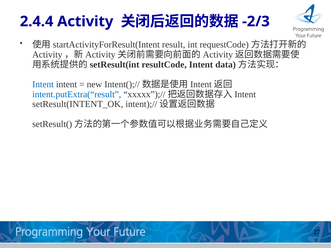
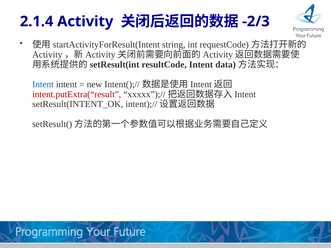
2.4.4: 2.4.4 -> 2.1.4 (37, 21)
result: result -> string (174, 45)
intent.putExtra(“result colour: blue -> red (77, 94)
